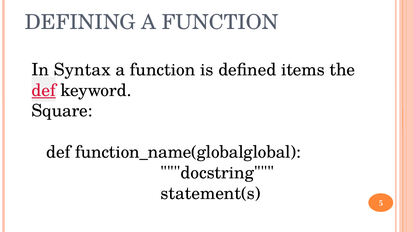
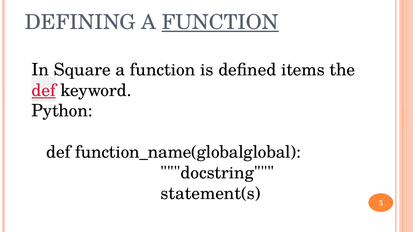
FUNCTION underline: none -> present (220, 22)
Syntax: Syntax -> Square (82, 70)
Square: Square -> Python (62, 111)
